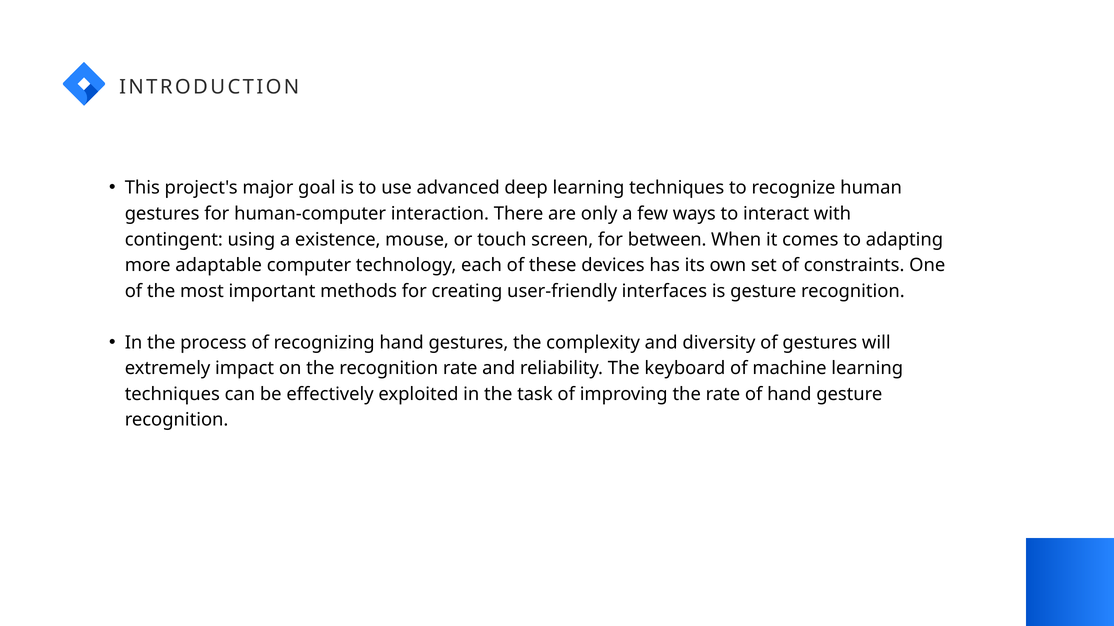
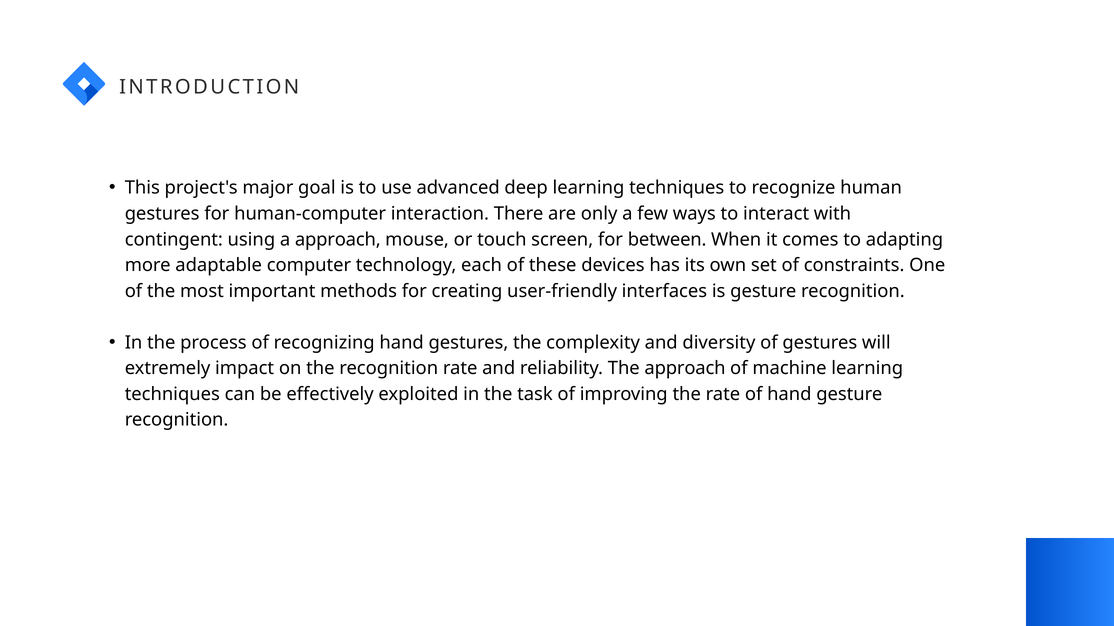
a existence: existence -> approach (338, 240)
The keyboard: keyboard -> approach (685, 369)
